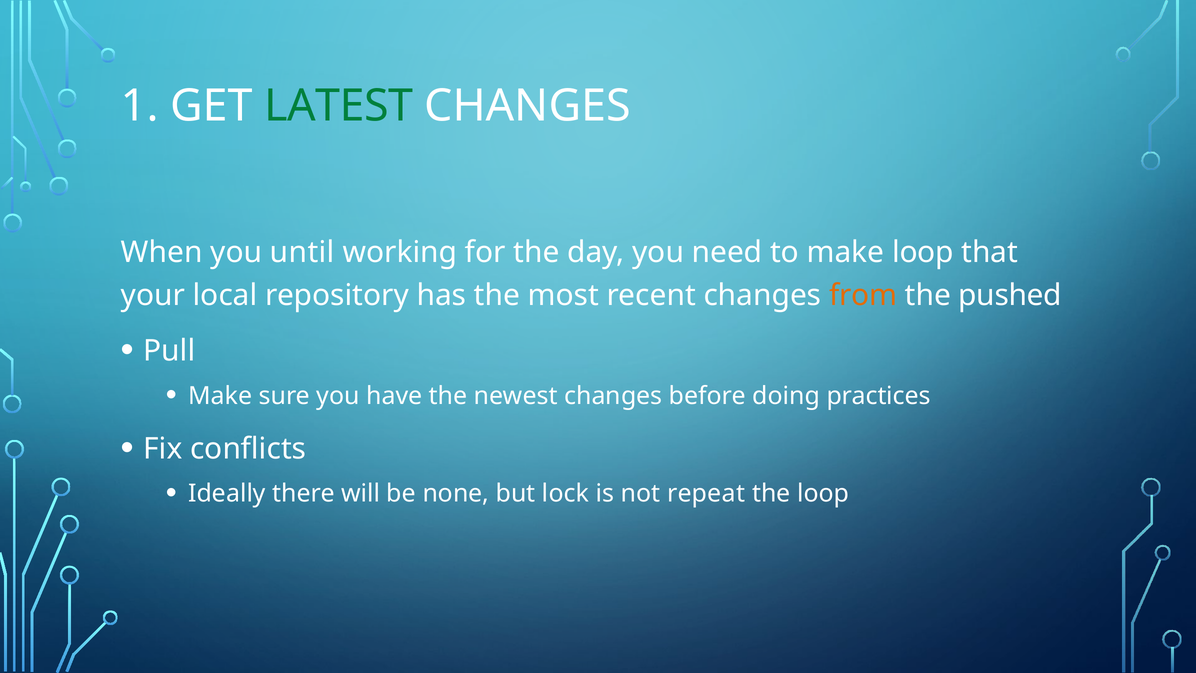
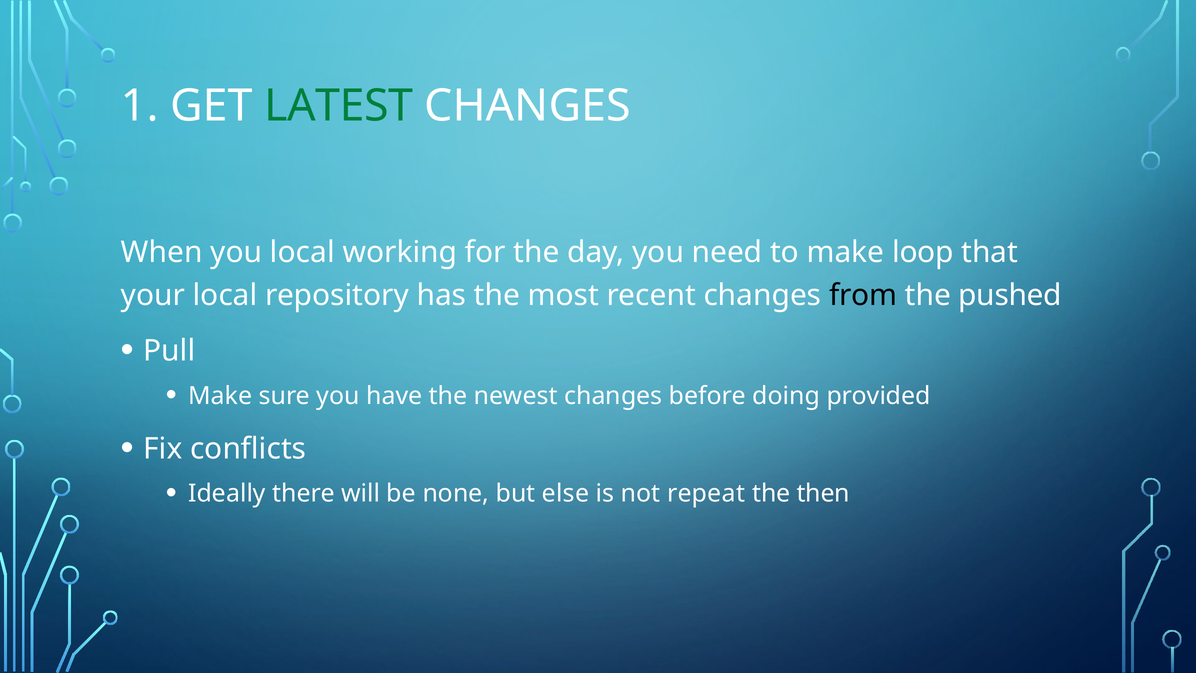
you until: until -> local (302, 252)
from colour: orange -> black (863, 295)
practices: practices -> provided (878, 396)
lock: lock -> else (566, 493)
the loop: loop -> then (823, 493)
